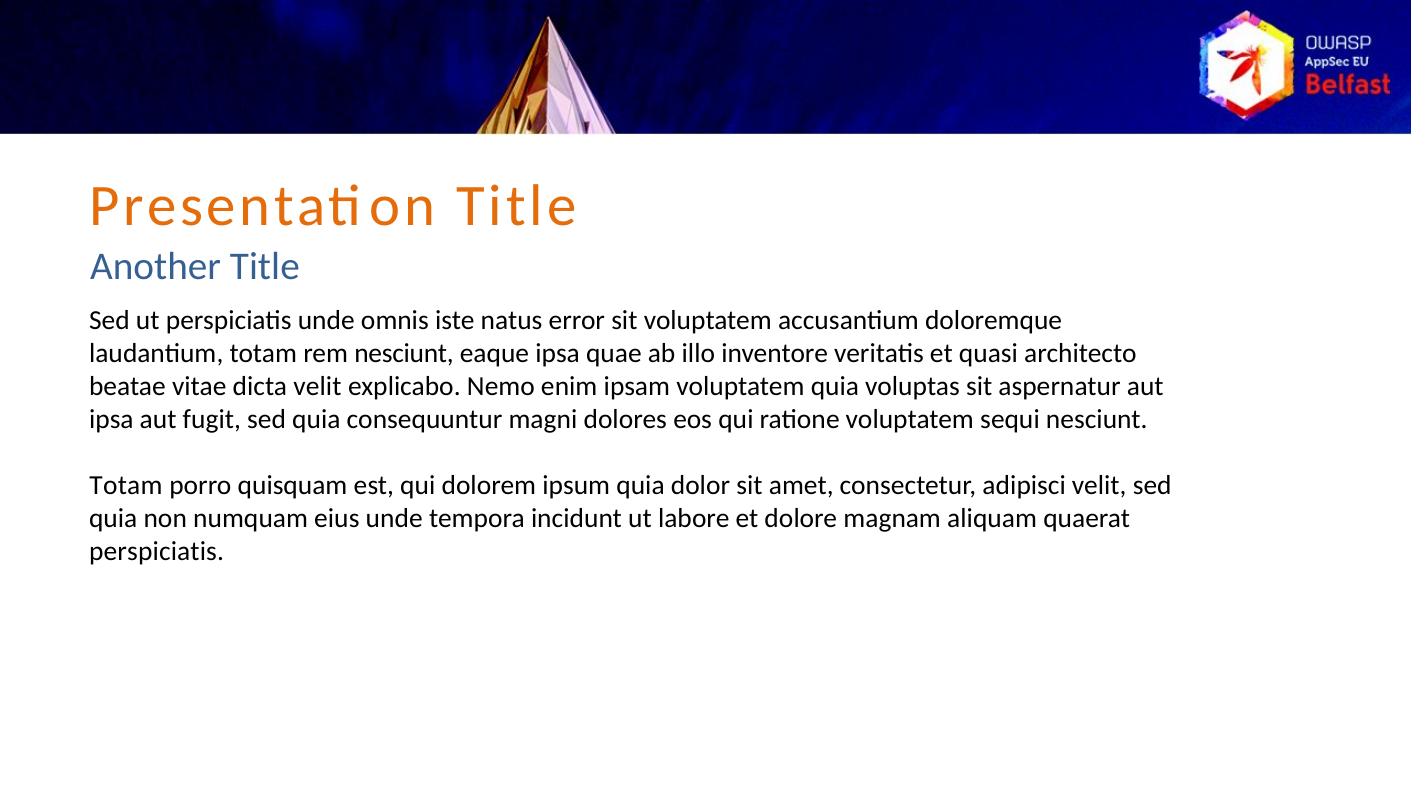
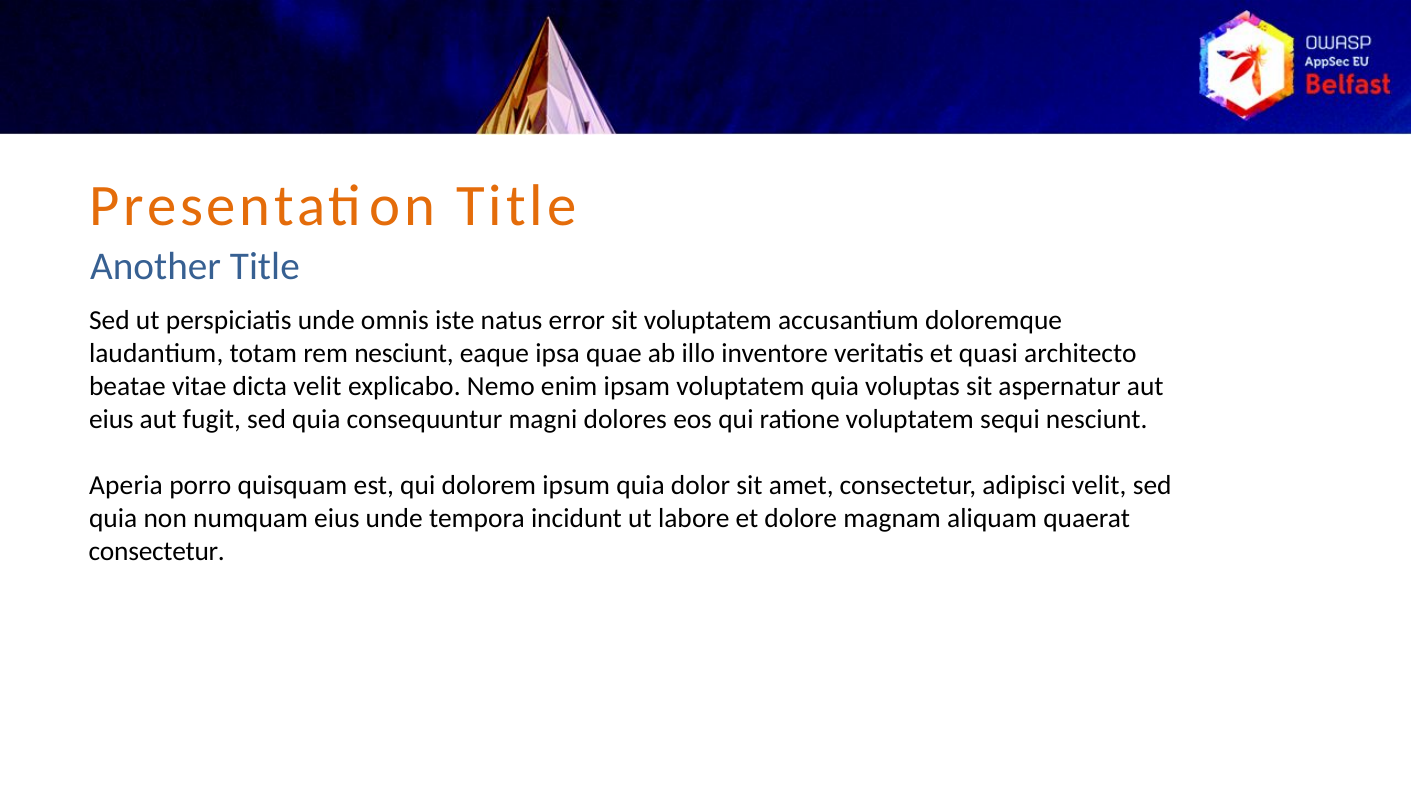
ipsa: ipsa -> eius (111, 419)
Totam: Totam -> Aperia (126, 485)
perspiciatis: perspiciatis -> consectetur (157, 551)
